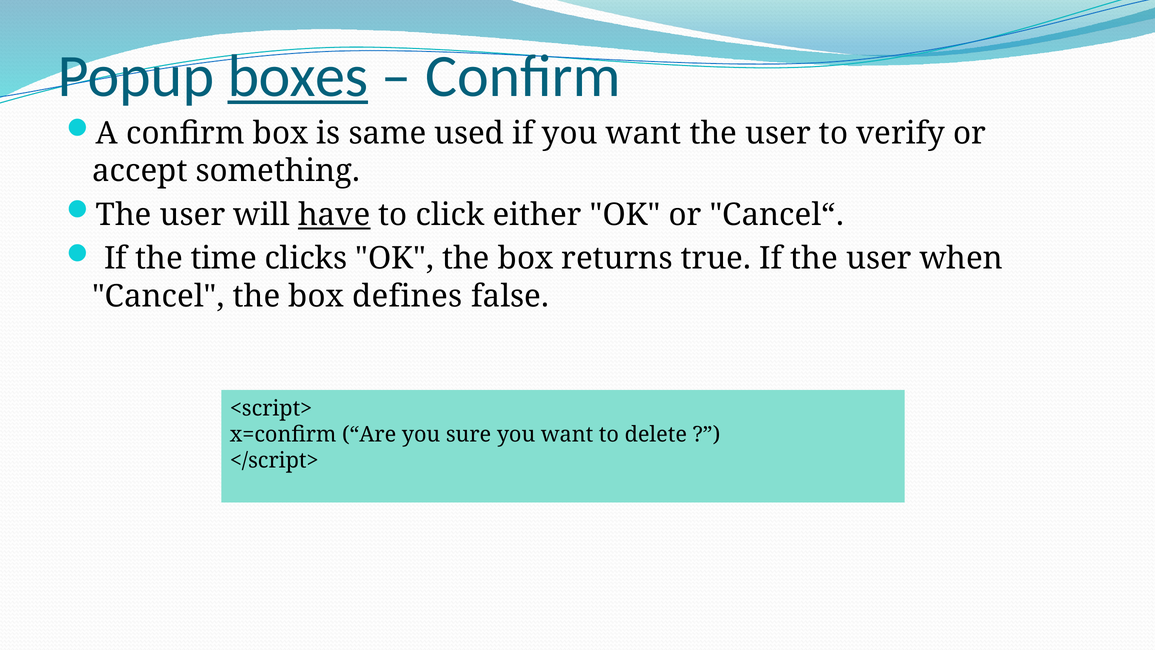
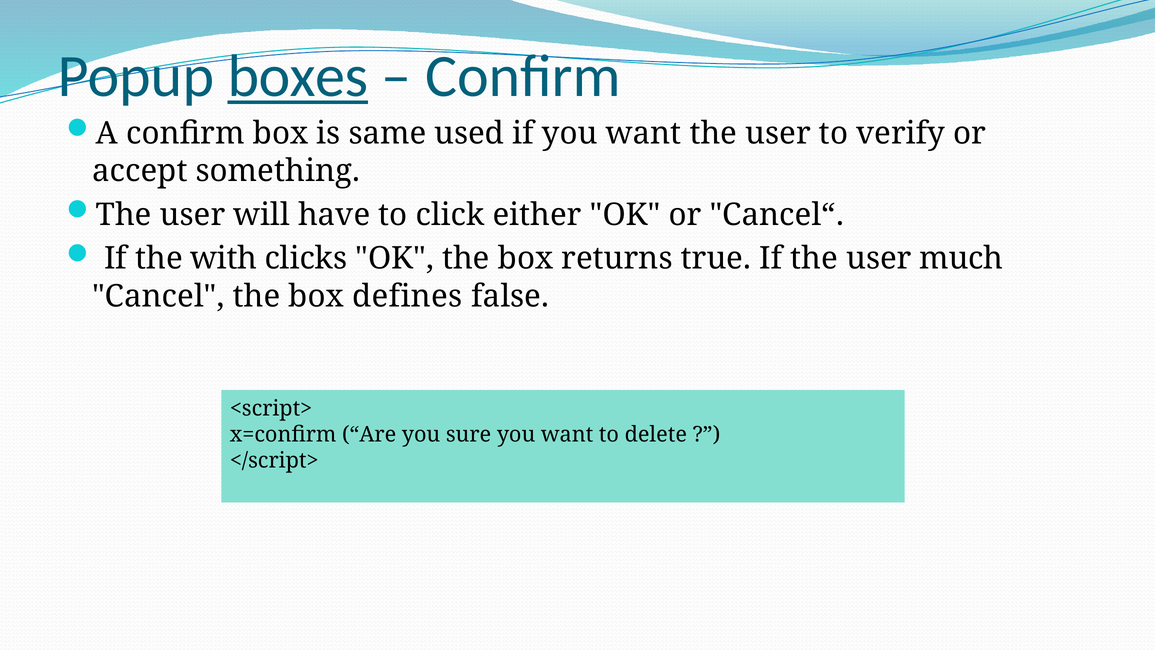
have underline: present -> none (334, 215)
time: time -> with (224, 259)
when: when -> much (961, 259)
